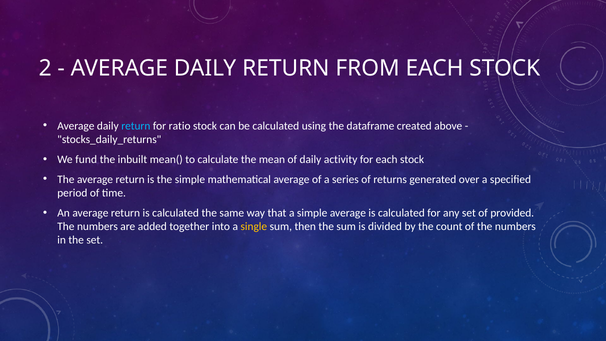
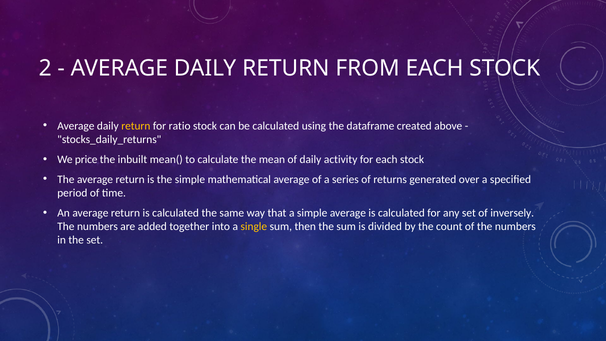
return colour: light blue -> yellow (136, 126)
fund: fund -> price (86, 159)
provided: provided -> inversely (512, 213)
